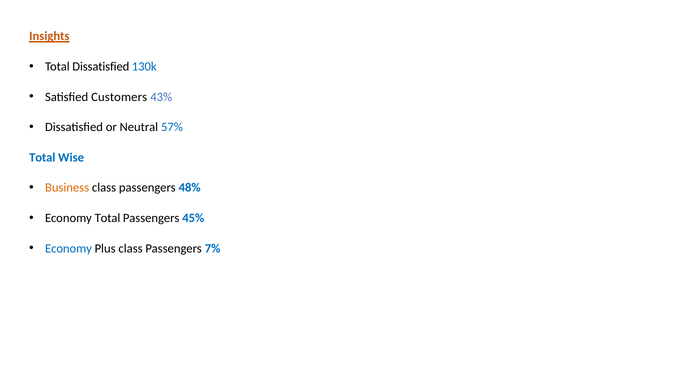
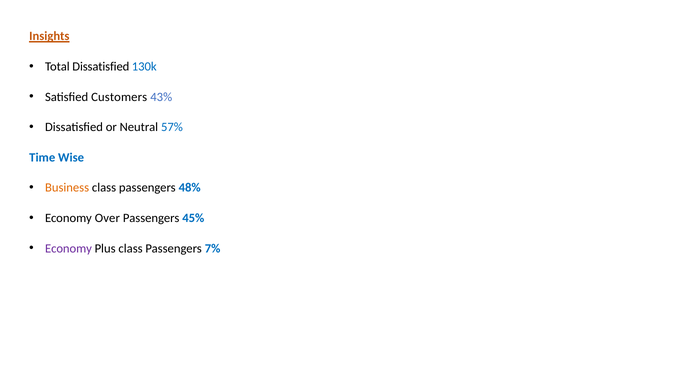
Total: Total -> Time (42, 158)
Economy Total: Total -> Over (107, 218)
Economy colour: blue -> purple (68, 249)
